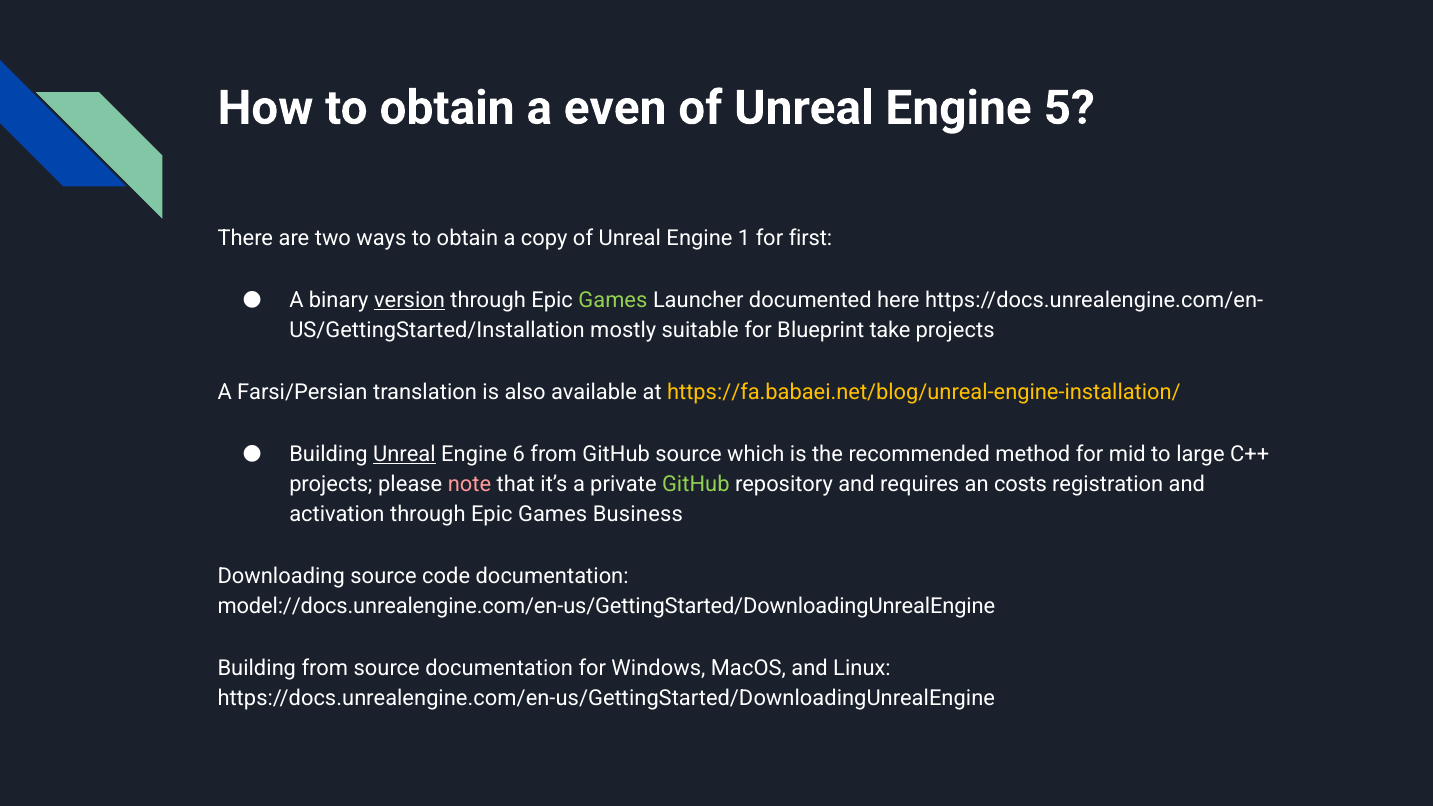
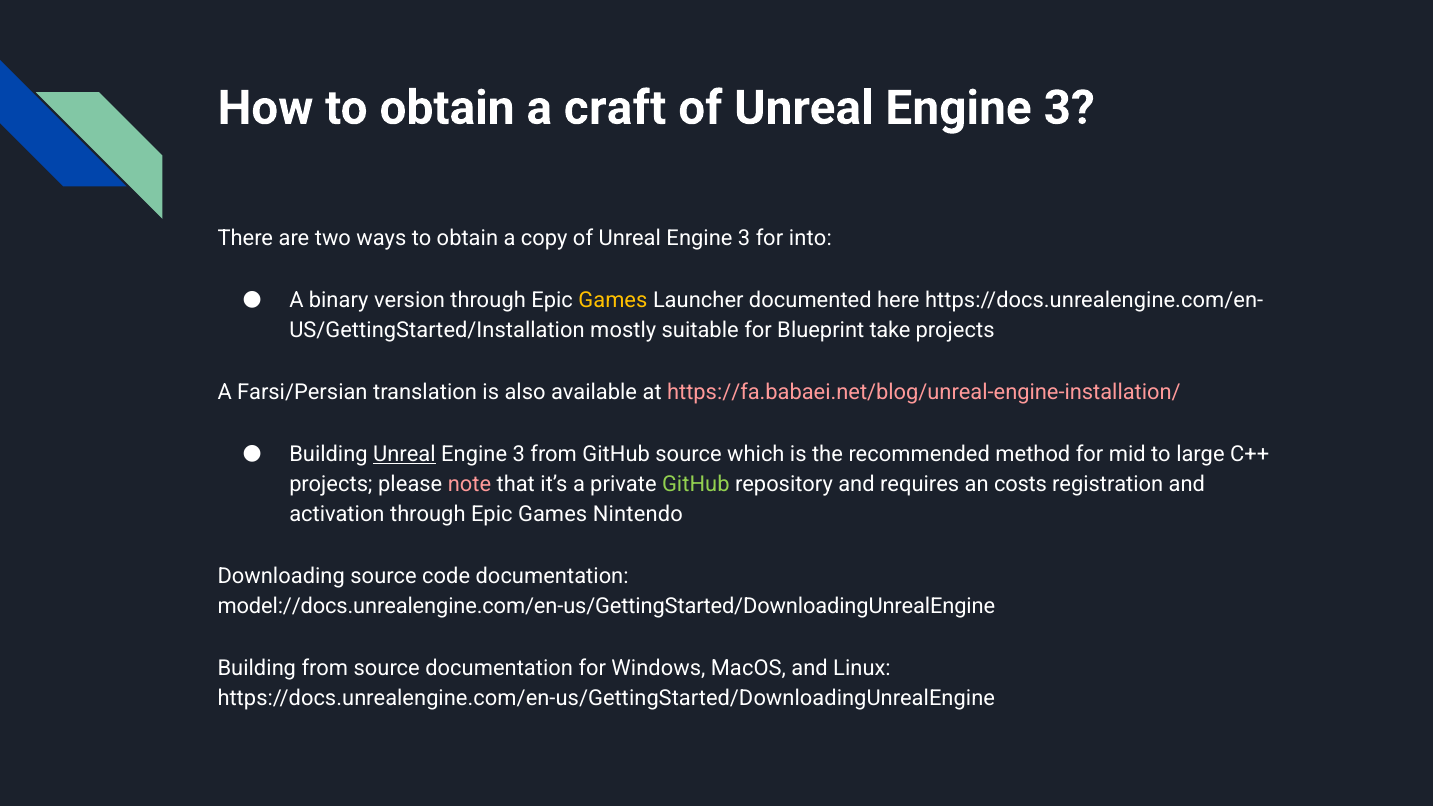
even: even -> craft (615, 108)
5: 5 -> 3 (1069, 108)
1: 1 -> 3 (744, 238)
first: first -> into (810, 238)
version underline: present -> none (410, 300)
Games colour: light green -> yellow (613, 300)
https://fa.babaei.net/blog/unreal-engine-installation/ colour: yellow -> pink (924, 392)
6: 6 -> 3 (519, 454)
Business: Business -> Nintendo (638, 514)
